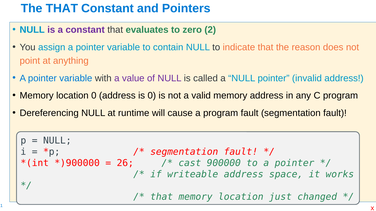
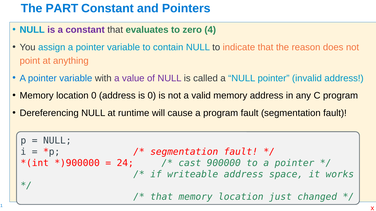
The THAT: THAT -> PART (62, 8)
2: 2 -> 4 (210, 30)
26: 26 -> 24 (125, 163)
